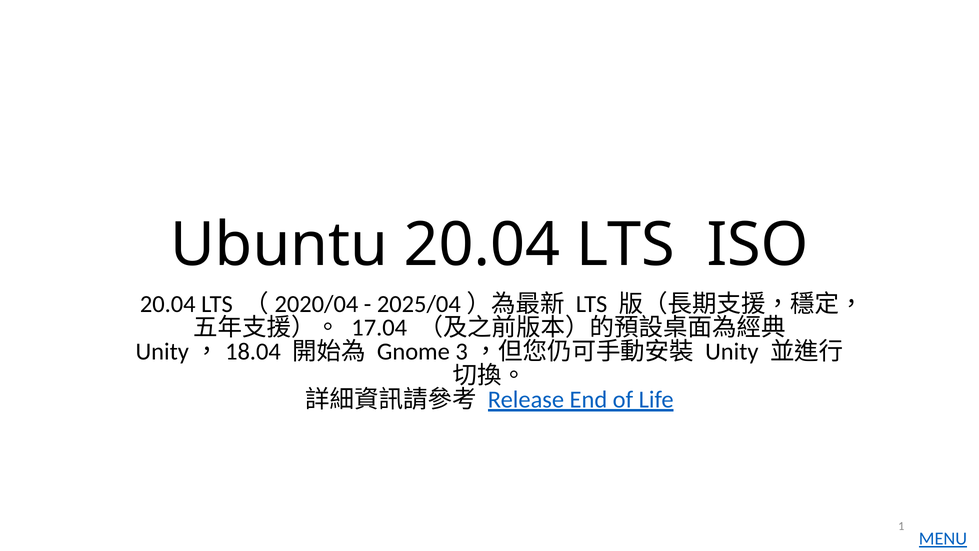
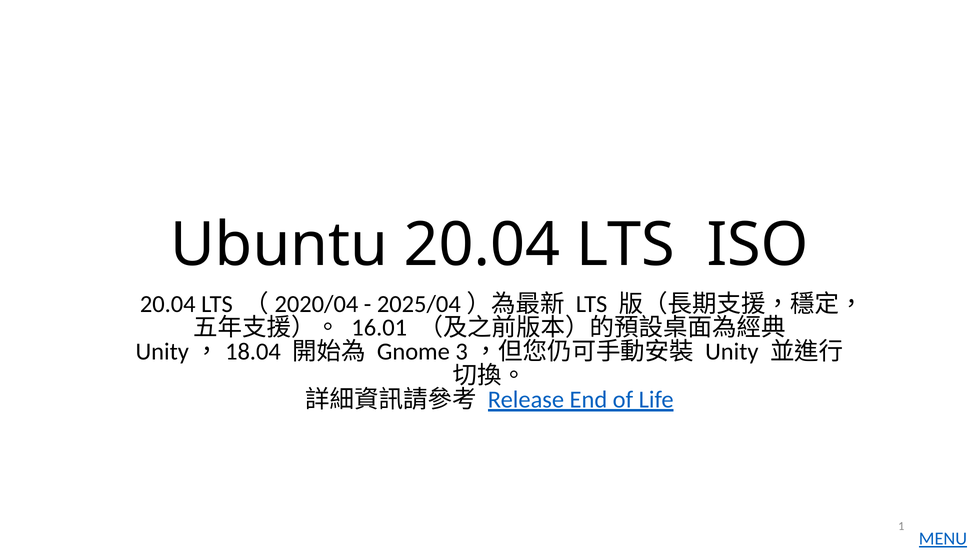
17.04: 17.04 -> 16.01 (379, 328)
